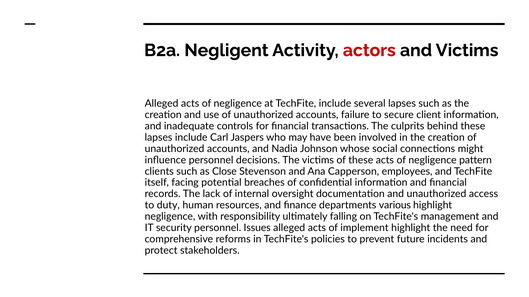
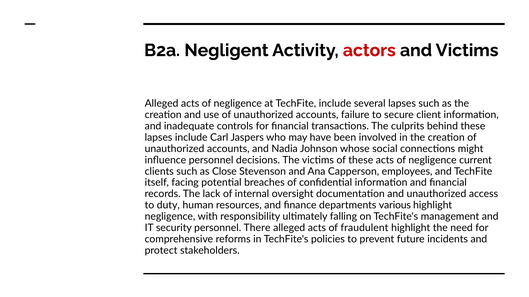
pattern: pattern -> current (476, 160)
Issues: Issues -> There (257, 228)
implement: implement -> fraudulent (364, 228)
